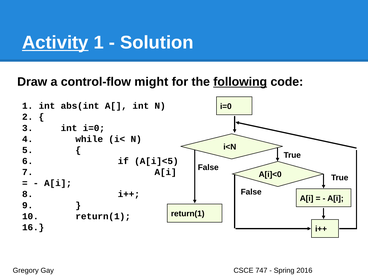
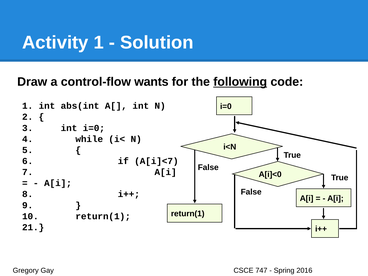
Activity underline: present -> none (55, 43)
might: might -> wants (151, 82)
A[i]<5: A[i]<5 -> A[i]<7 (156, 161)
16: 16 -> 21 (33, 227)
